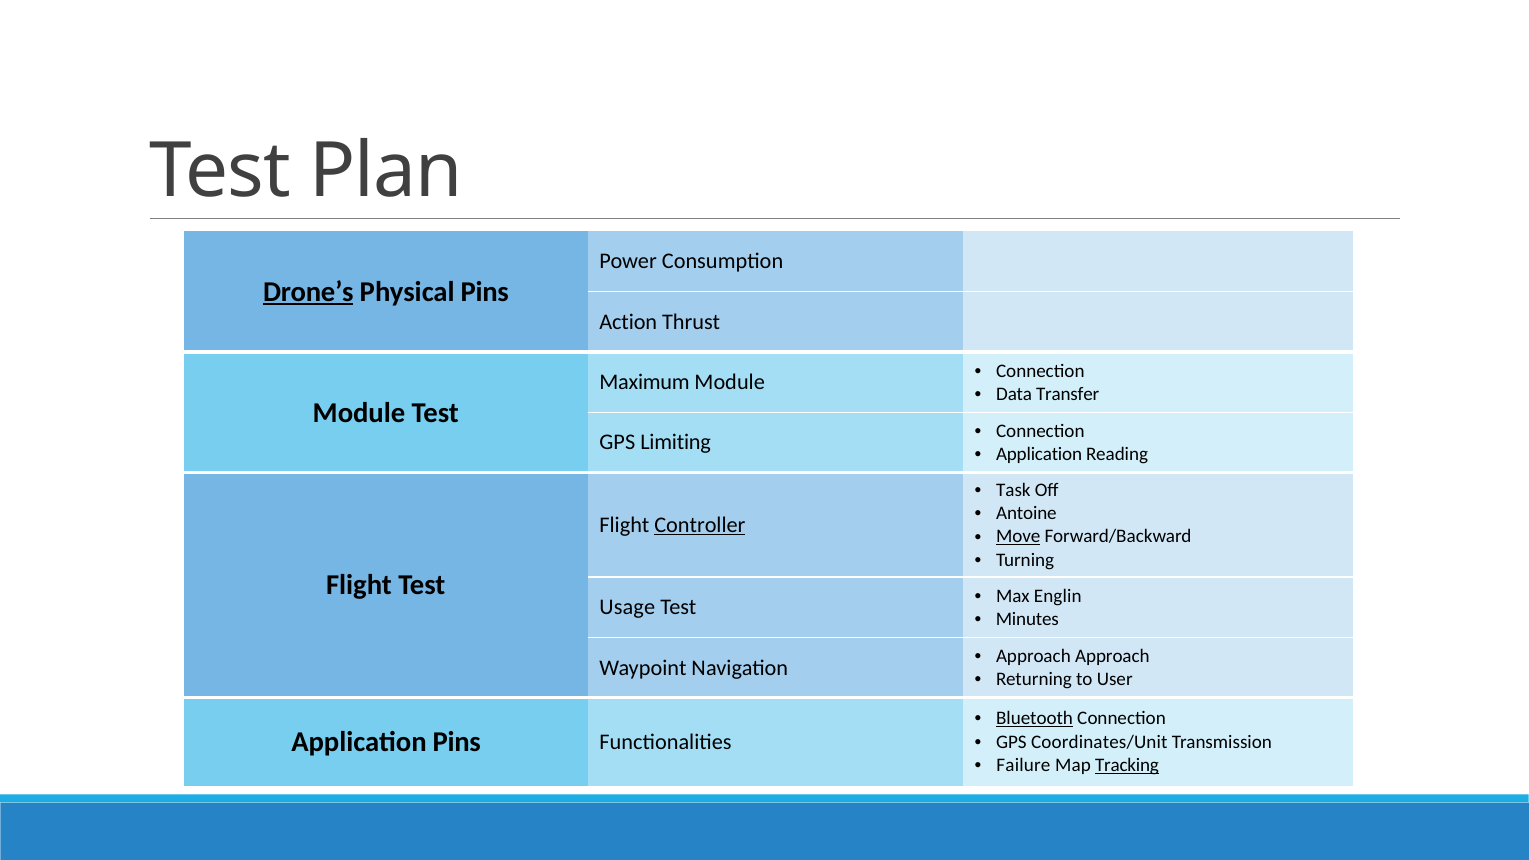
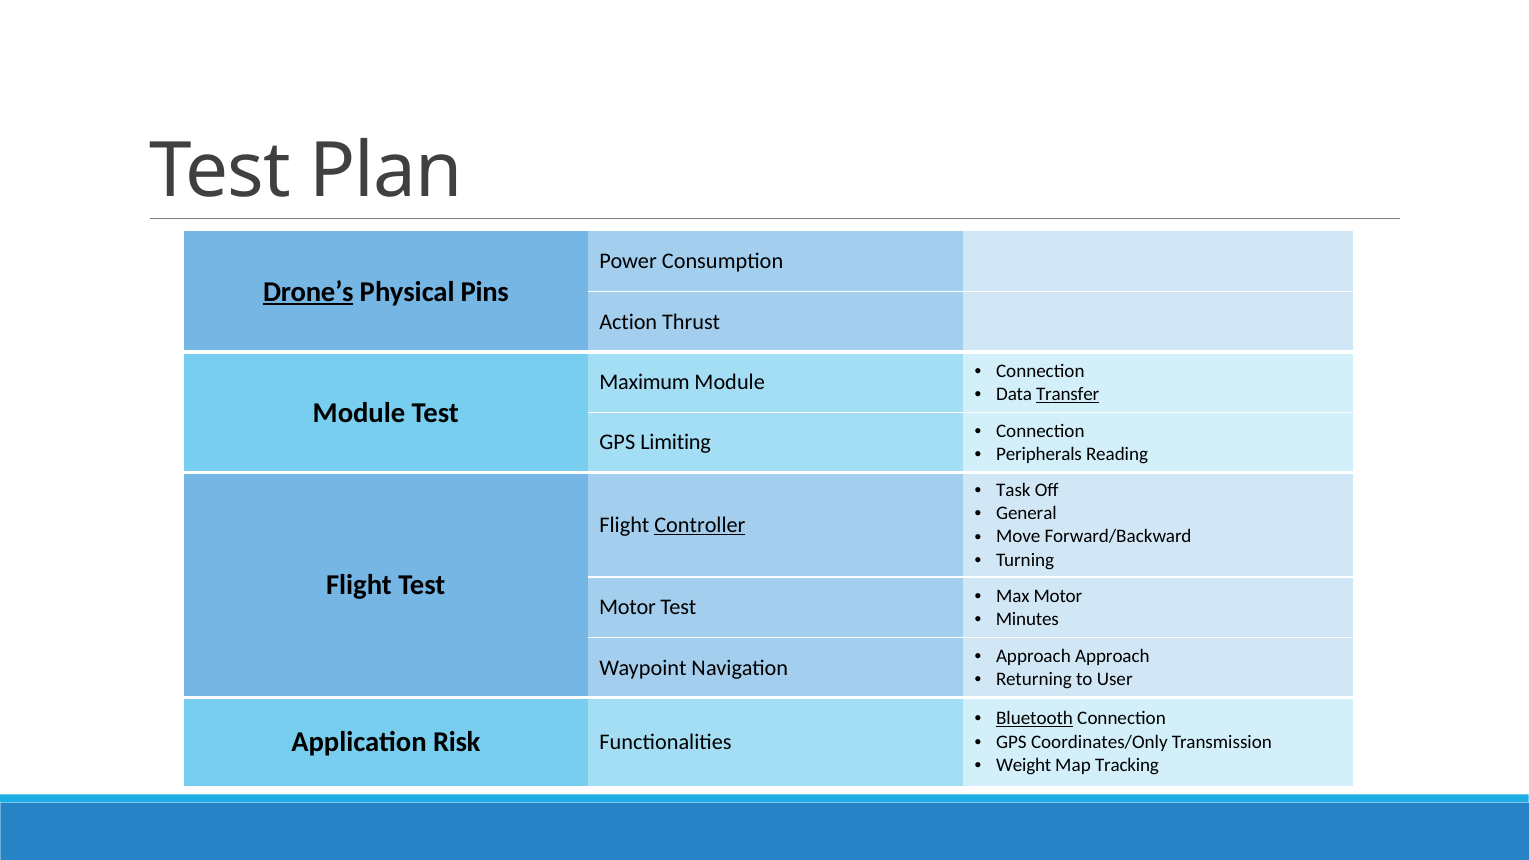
Transfer underline: none -> present (1068, 394)
Application: Application -> Peripherals (1039, 454)
Antoine: Antoine -> General (1026, 513)
Move underline: present -> none (1018, 537)
Max Englin: Englin -> Motor (1058, 596)
Usage: Usage -> Motor (627, 608)
Application Pins: Pins -> Risk (457, 742)
Coordinates/Unit: Coordinates/Unit -> Coordinates/Only (1099, 742)
Failure: Failure -> Weight (1024, 765)
Tracking underline: present -> none (1127, 765)
